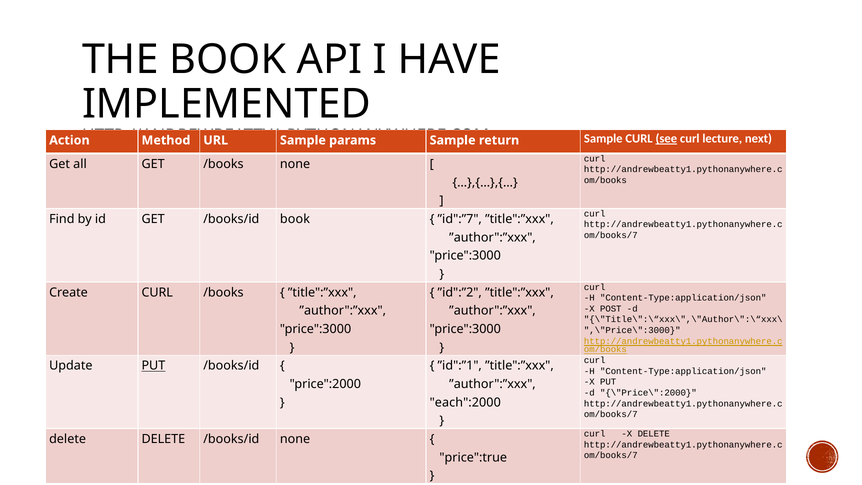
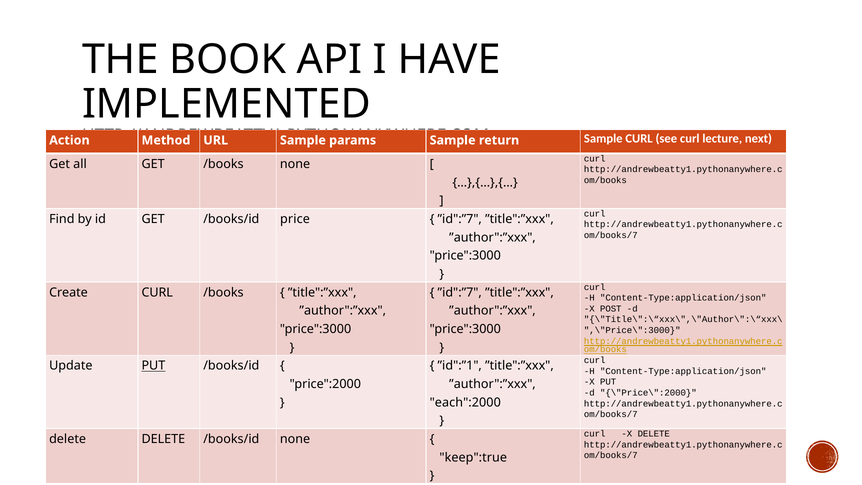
see underline: present -> none (666, 139)
/books/id book: book -> price (295, 219)
”id":”2: ”id":”2 -> ”id":”7 (460, 292)
price":true: price":true -> keep":true (473, 457)
